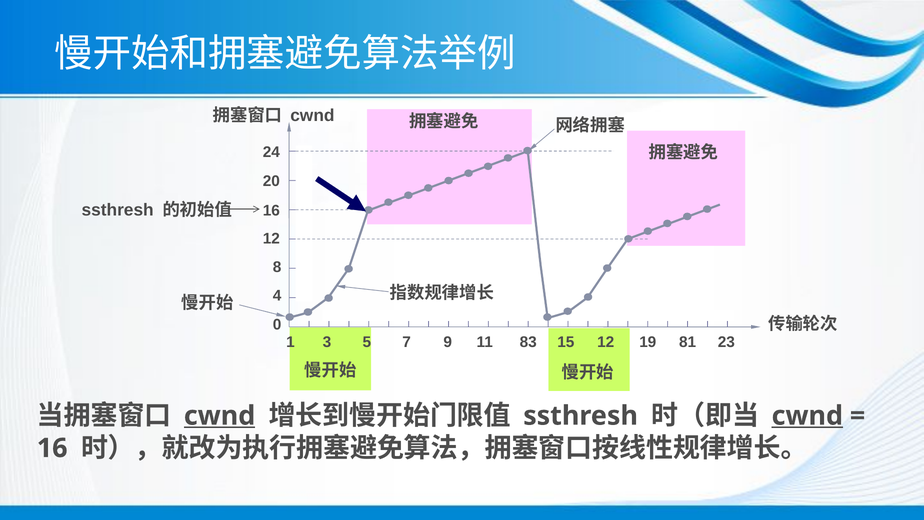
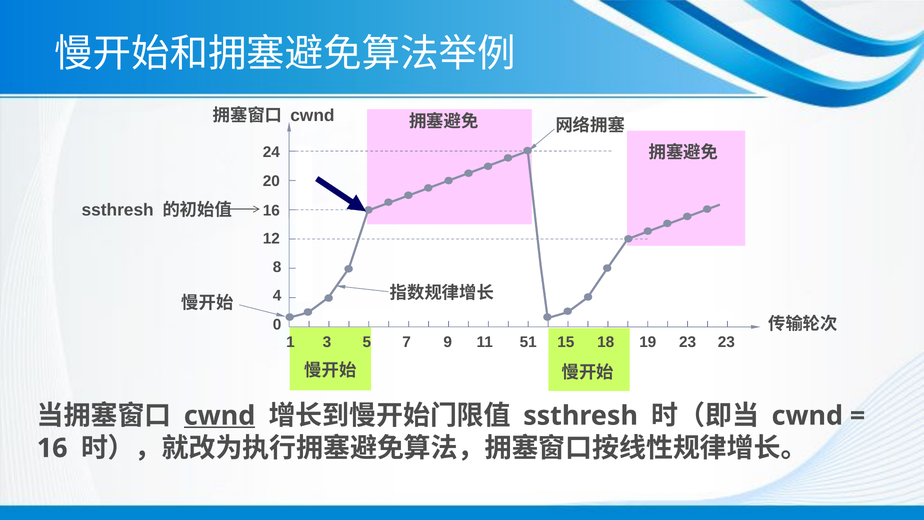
83: 83 -> 51 (528, 342)
15 12: 12 -> 18 (606, 342)
19 81: 81 -> 23 (688, 342)
cwnd underline: present -> none (807, 416)
